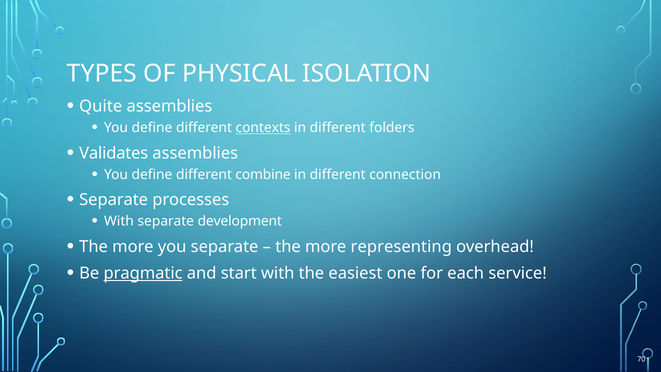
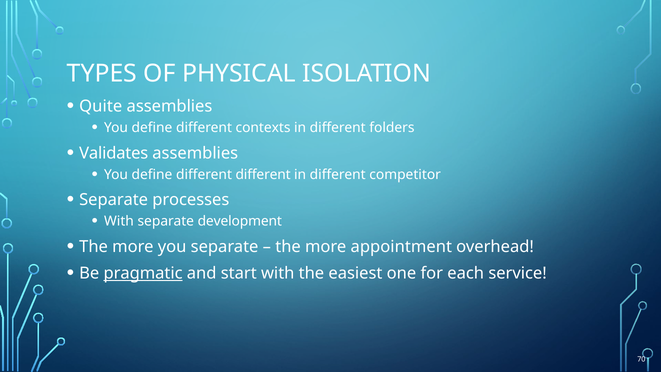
contexts underline: present -> none (263, 128)
different combine: combine -> different (263, 175)
connection: connection -> competitor (405, 175)
representing: representing -> appointment (401, 247)
